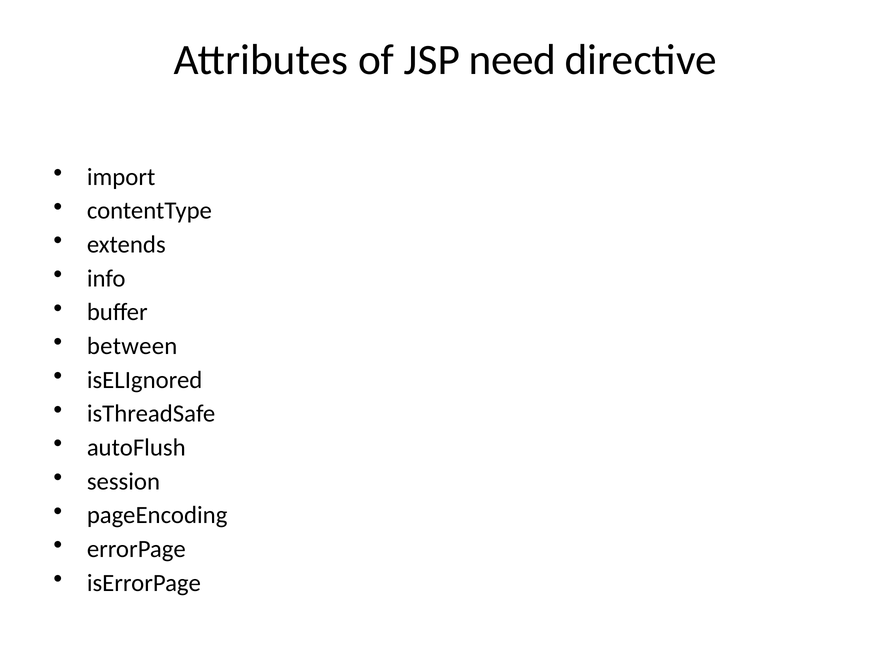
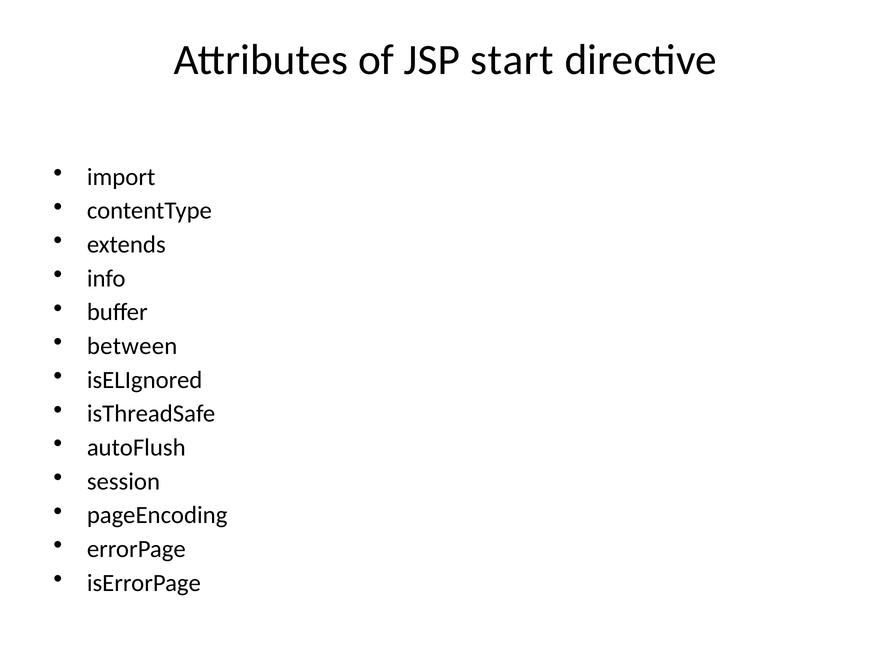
need: need -> start (512, 60)
